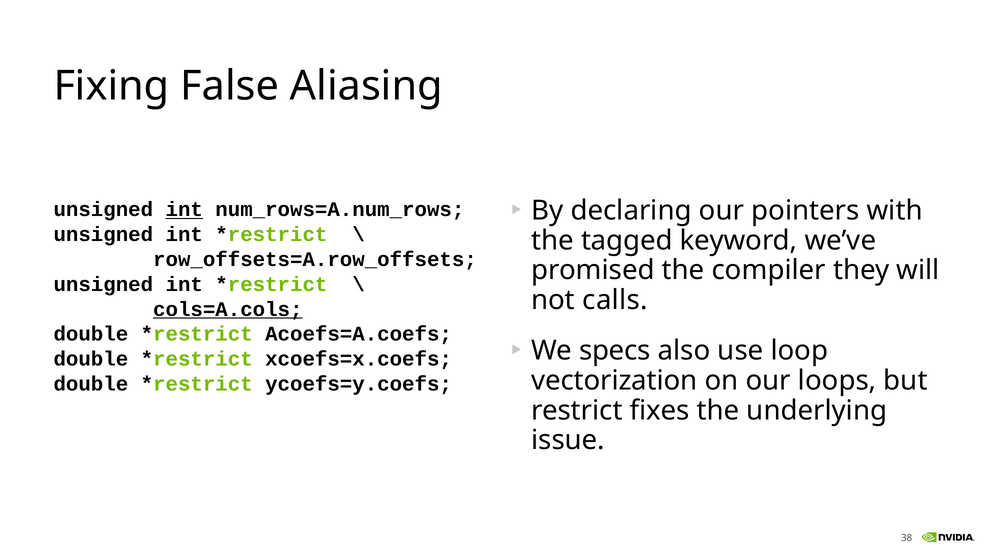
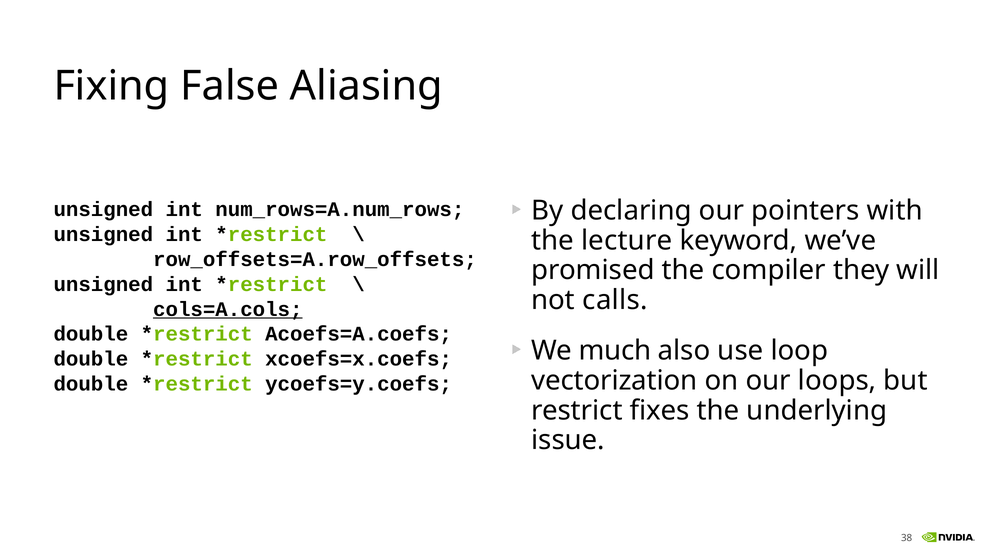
int underline: present -> none (184, 210)
tagged: tagged -> lecture (627, 240)
specs: specs -> much (615, 351)
